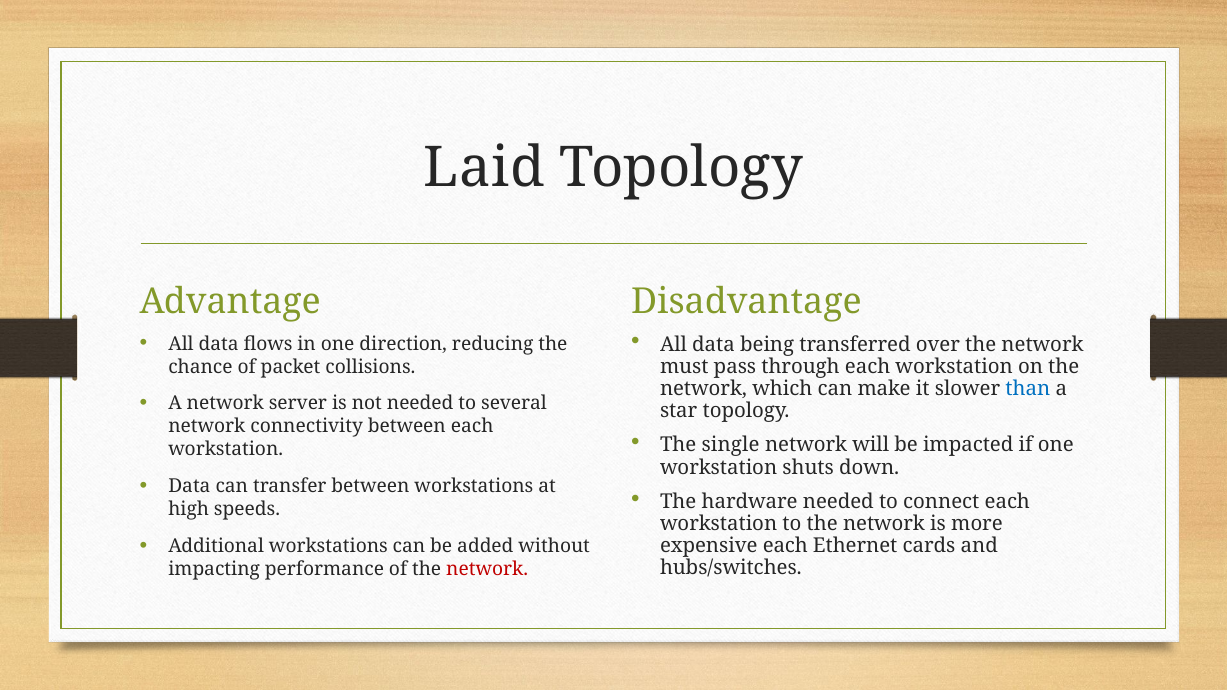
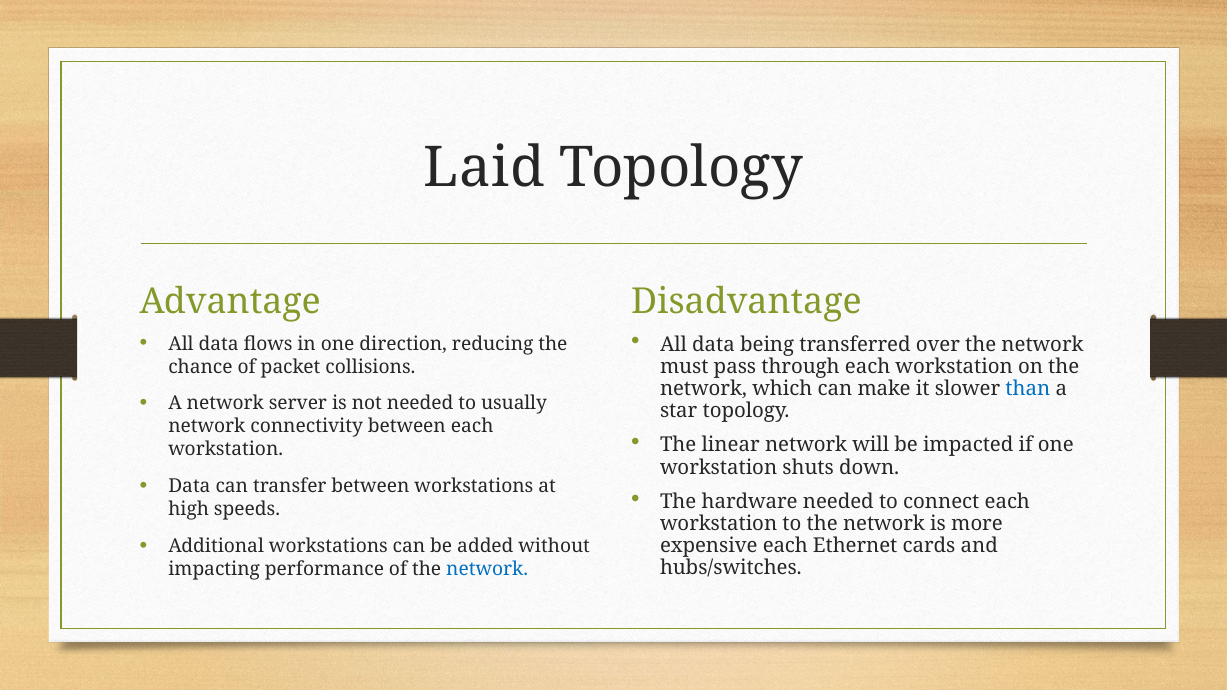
several: several -> usually (514, 404)
single: single -> linear (731, 445)
network colour: red -> blue (487, 569)
